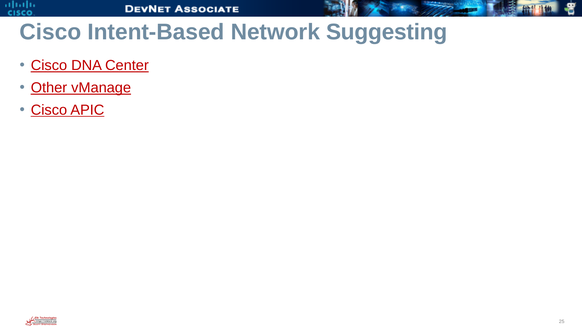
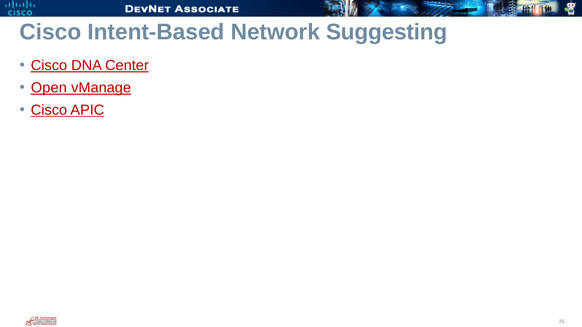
Other: Other -> Open (49, 88)
